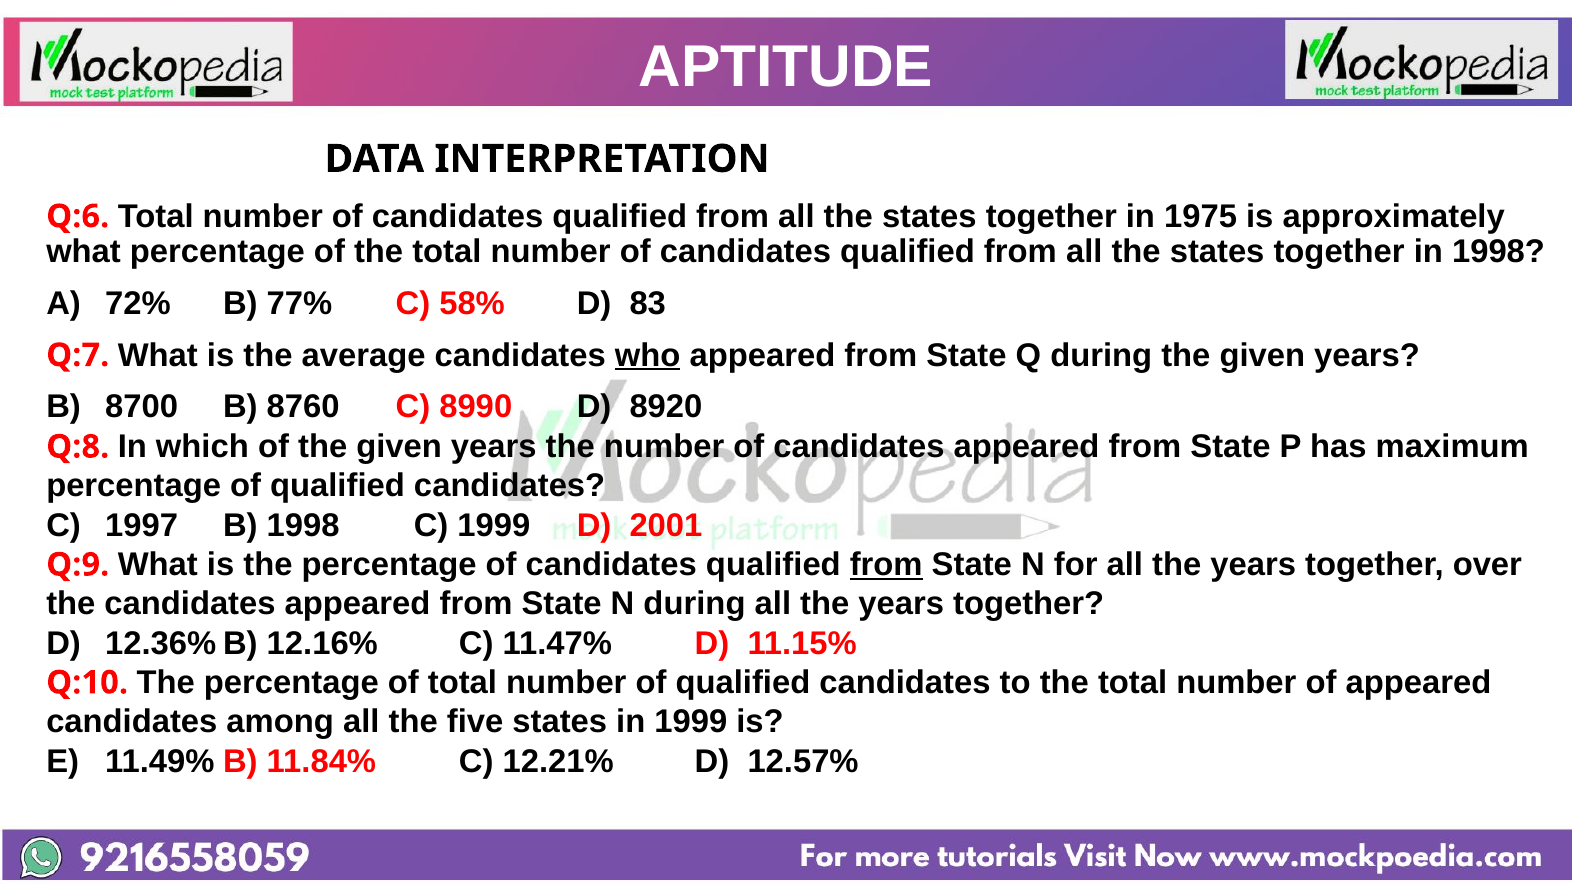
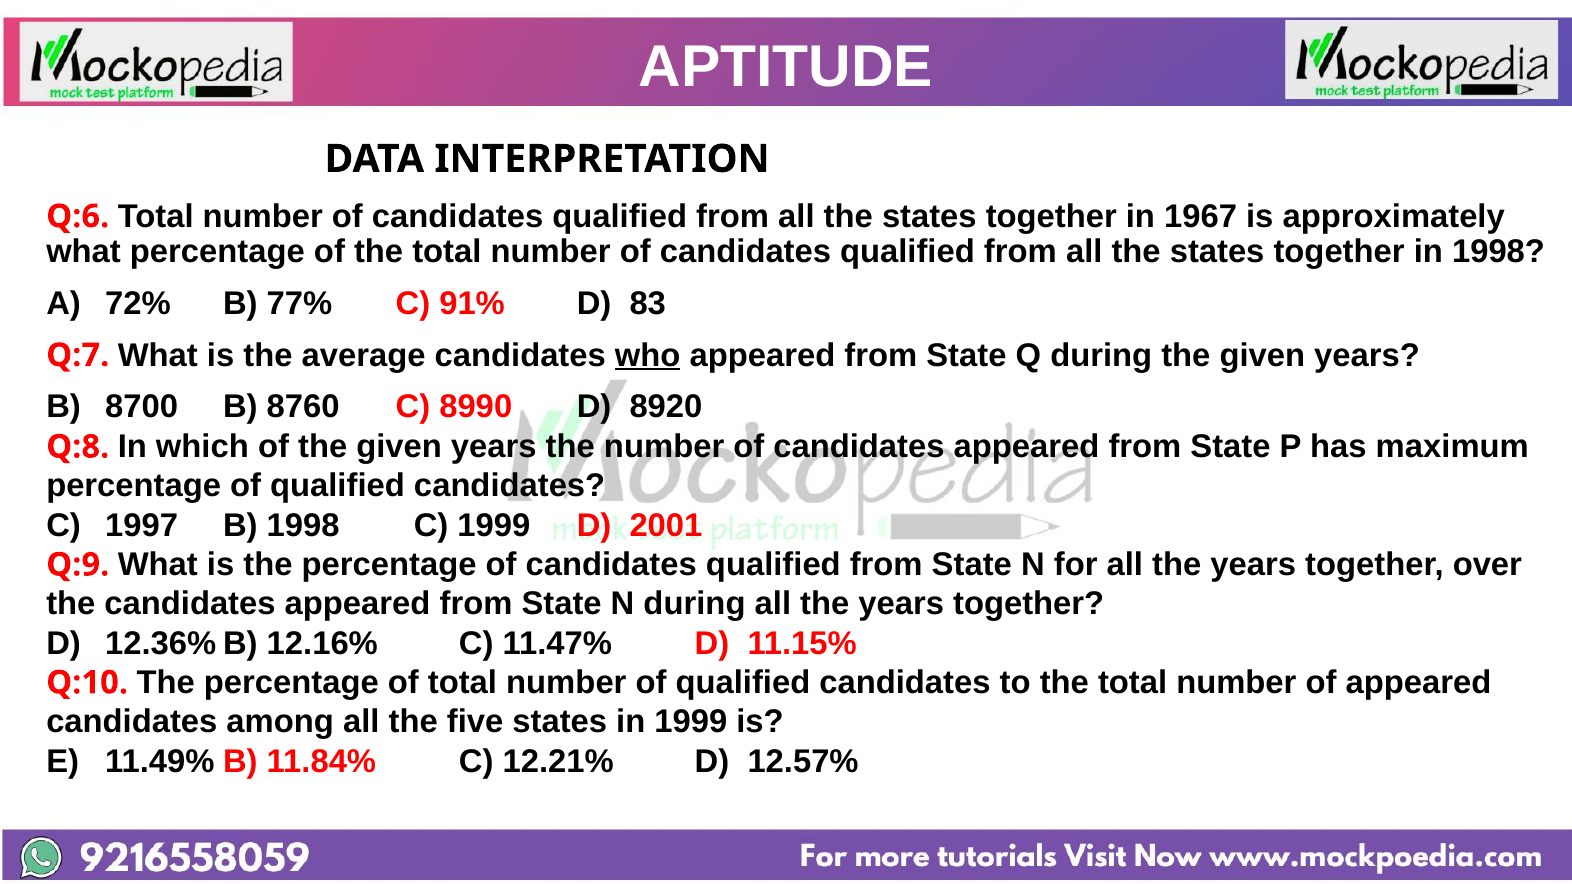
1975: 1975 -> 1967 (1201, 216)
58%: 58% -> 91% (472, 304)
from underline: present -> none (886, 565)
